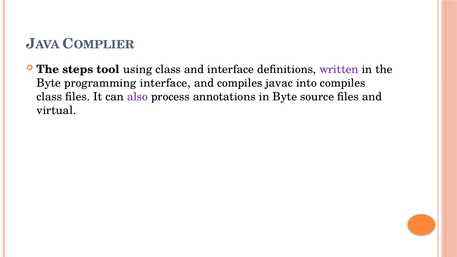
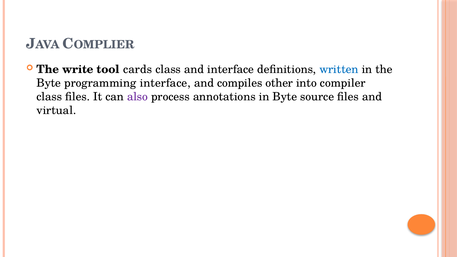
steps: steps -> write (78, 69)
using: using -> cards (138, 69)
written colour: purple -> blue (339, 69)
javac: javac -> other (279, 83)
into compiles: compiles -> compiler (343, 83)
